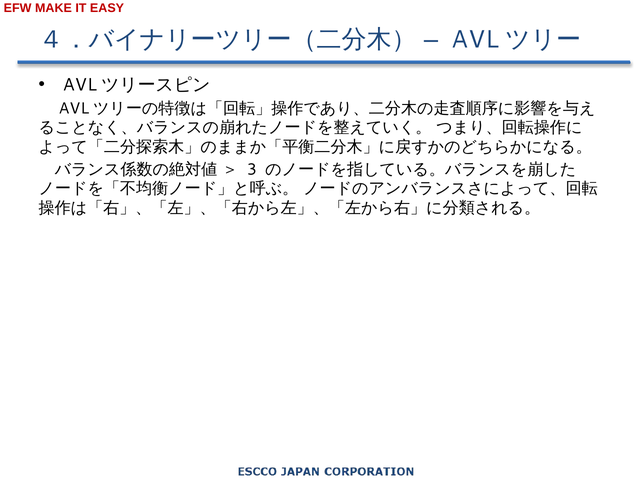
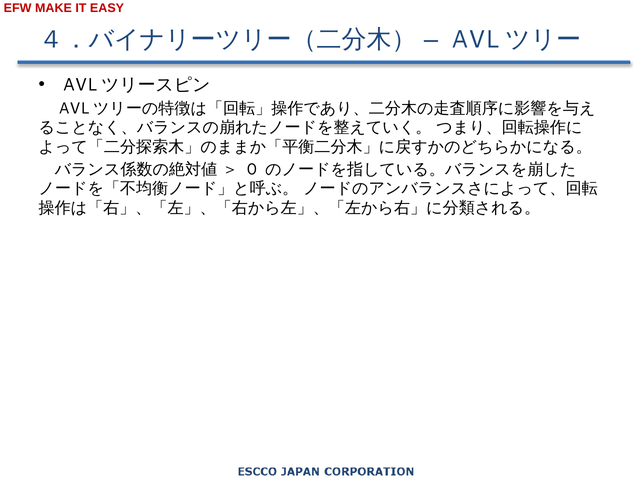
3: 3 -> 0 (252, 169)
